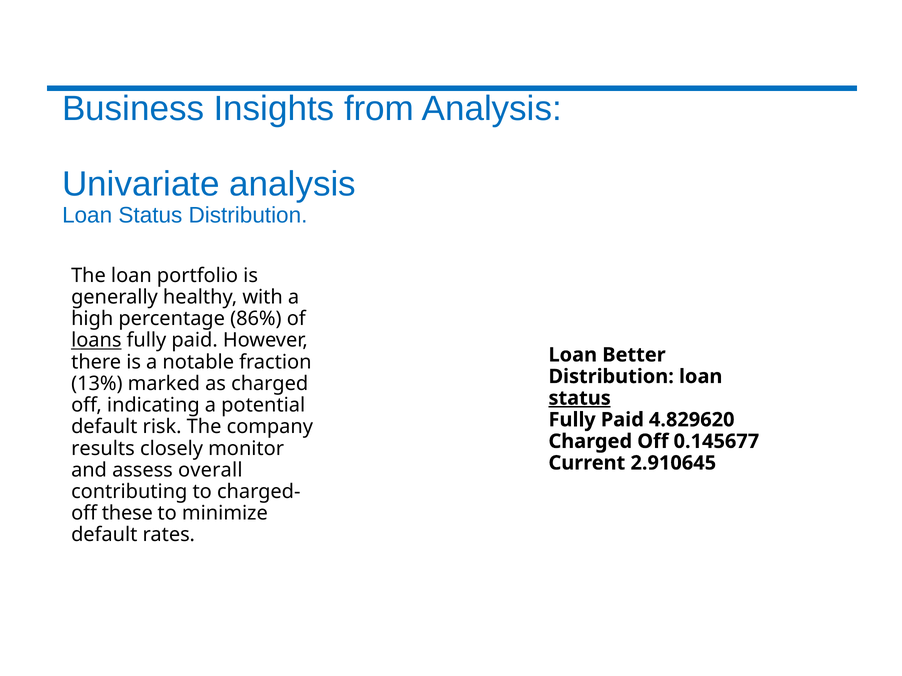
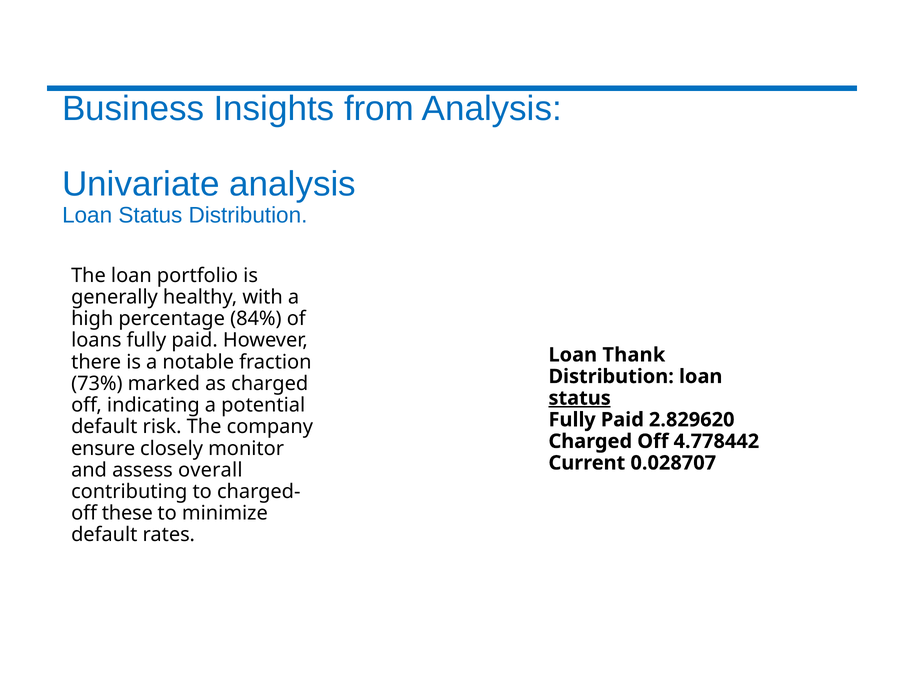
86%: 86% -> 84% (256, 319)
loans underline: present -> none (96, 341)
Better: Better -> Thank (634, 355)
13%: 13% -> 73% (97, 384)
4.829620: 4.829620 -> 2.829620 (692, 420)
0.145677: 0.145677 -> 4.778442 (716, 442)
results: results -> ensure (103, 449)
2.910645: 2.910645 -> 0.028707 (673, 463)
